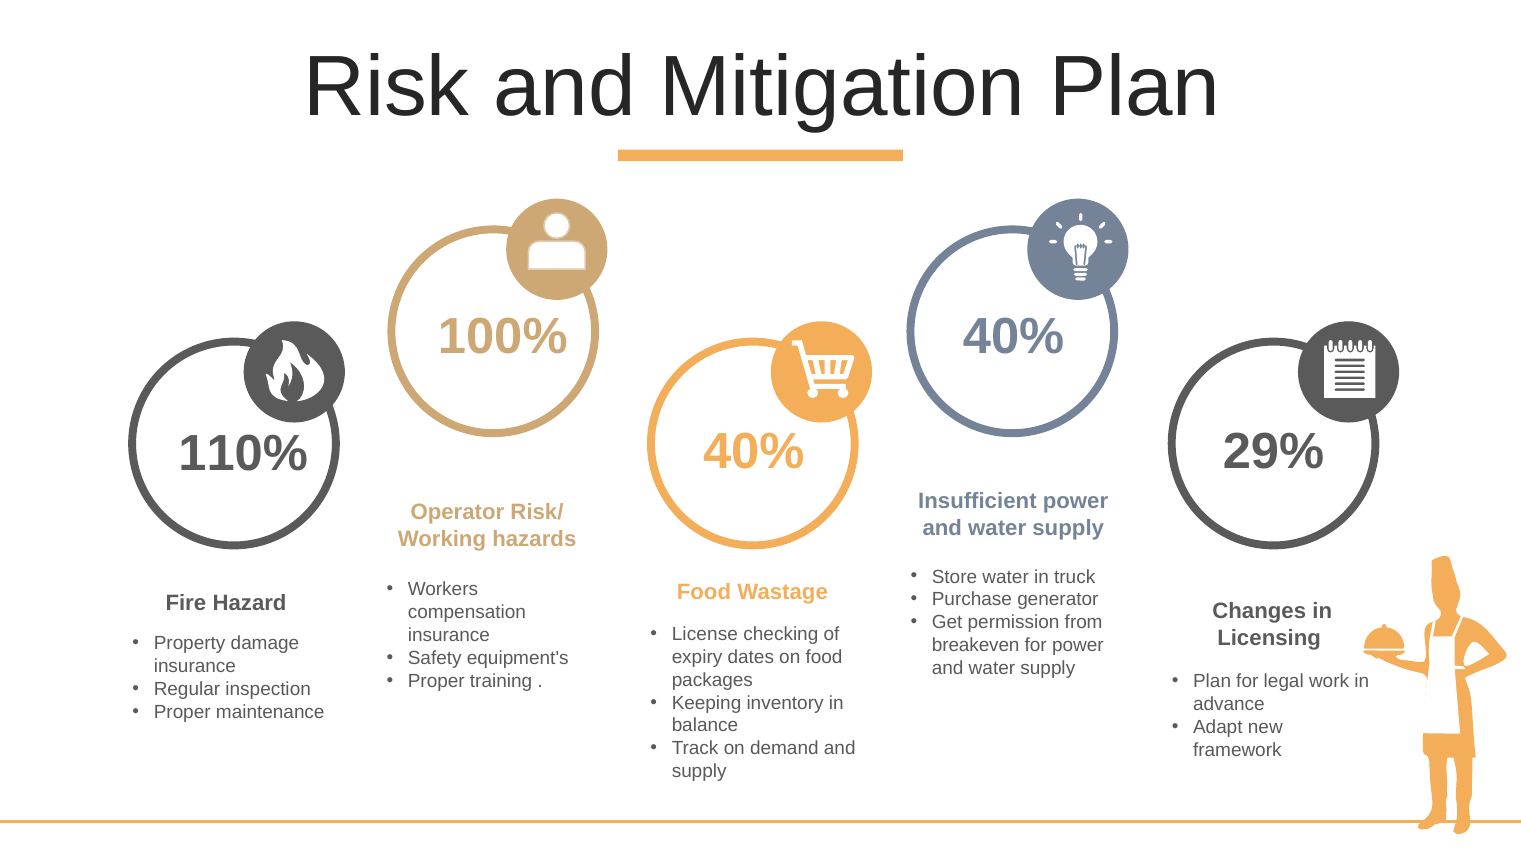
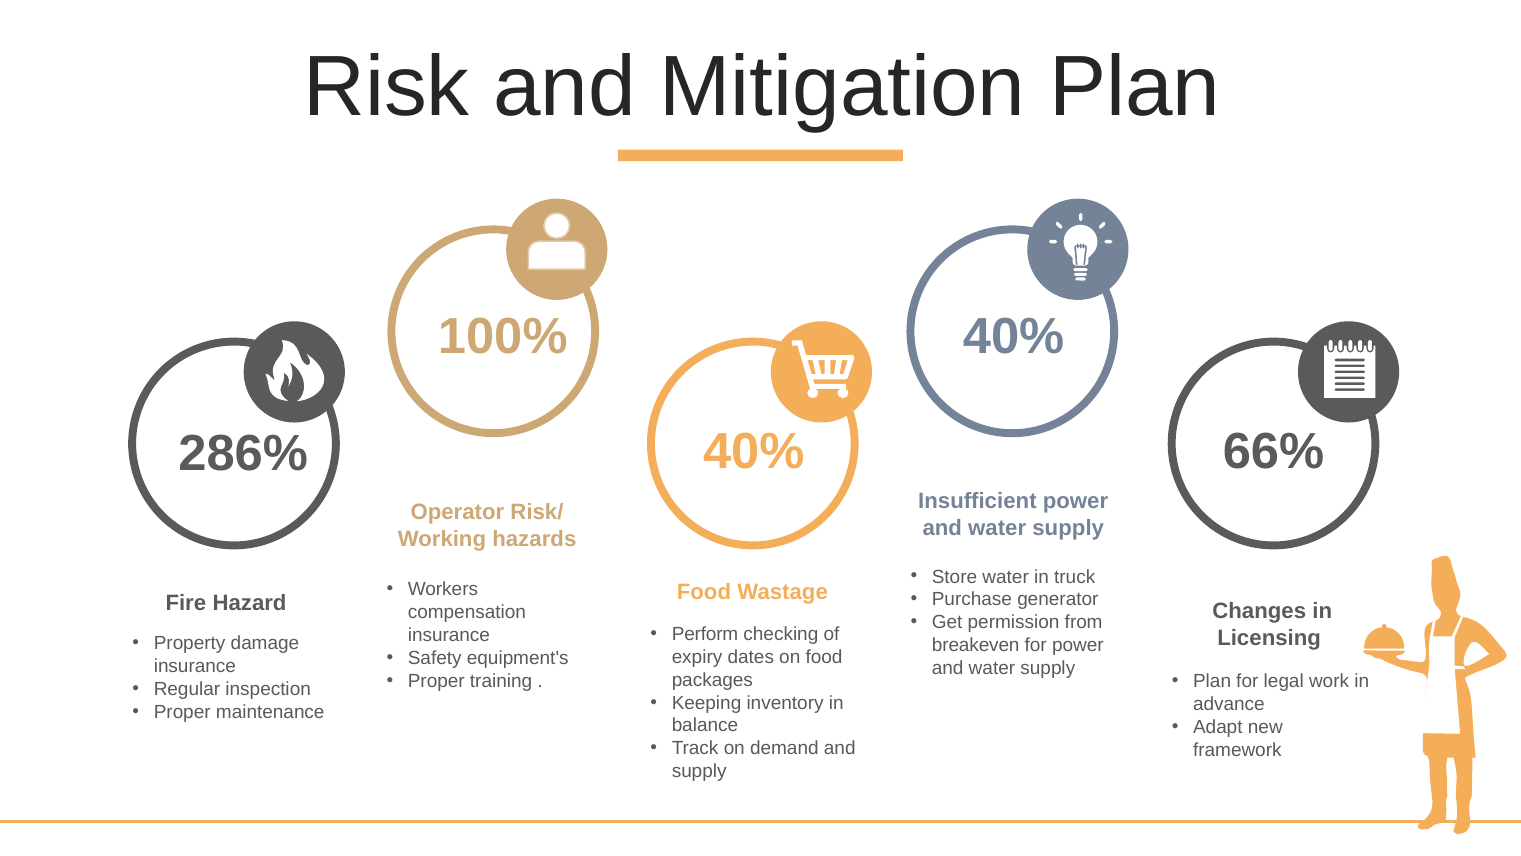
29%: 29% -> 66% (1274, 451)
110%: 110% -> 286% (243, 454)
License: License -> Perform (705, 634)
